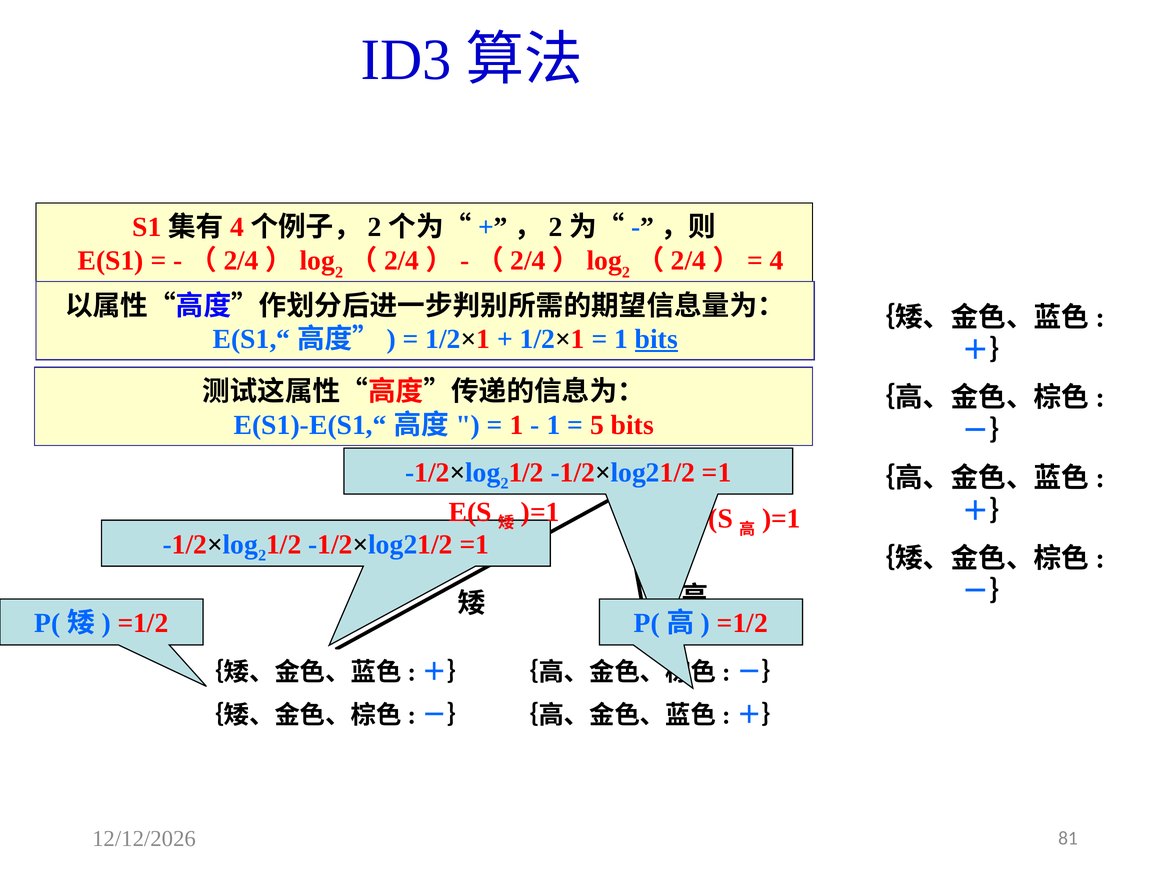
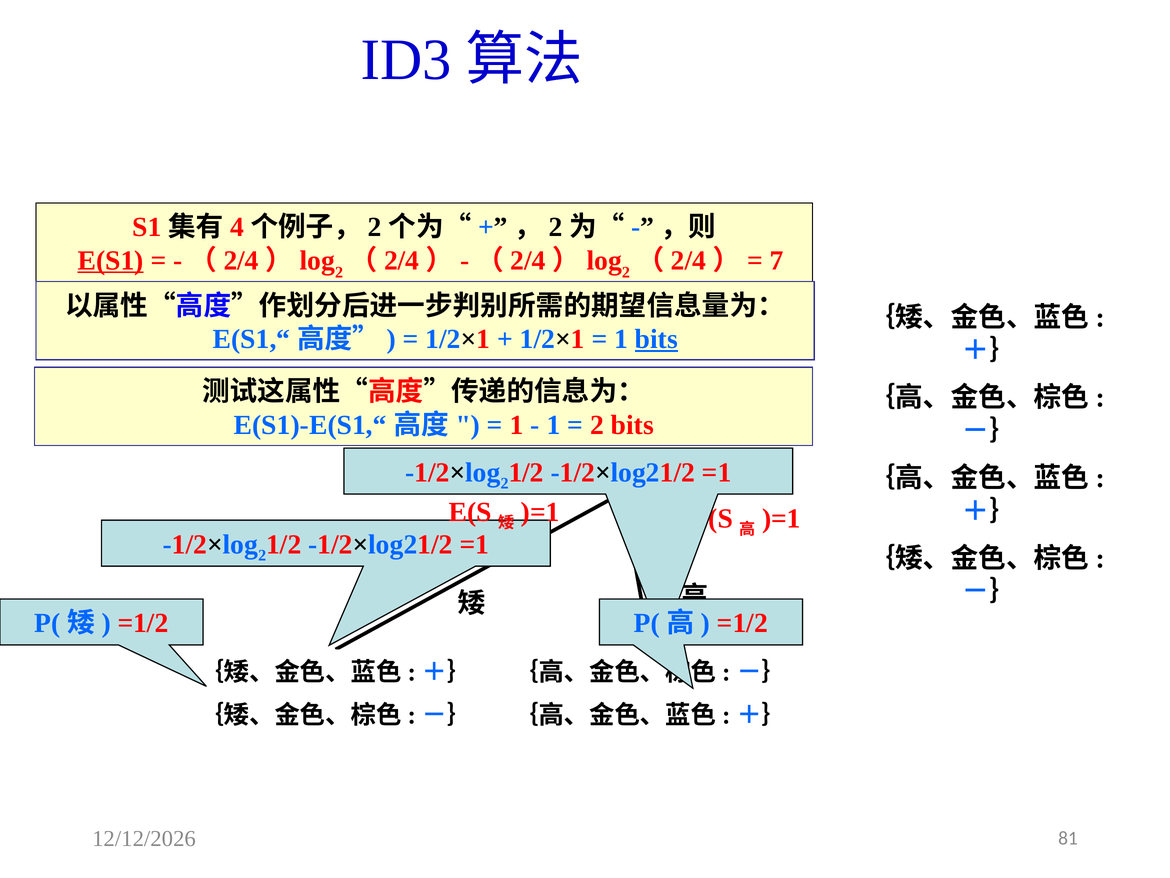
E(S1 underline: none -> present (111, 260)
4: 4 -> 7 (777, 260)
5: 5 -> 2 (597, 425)
